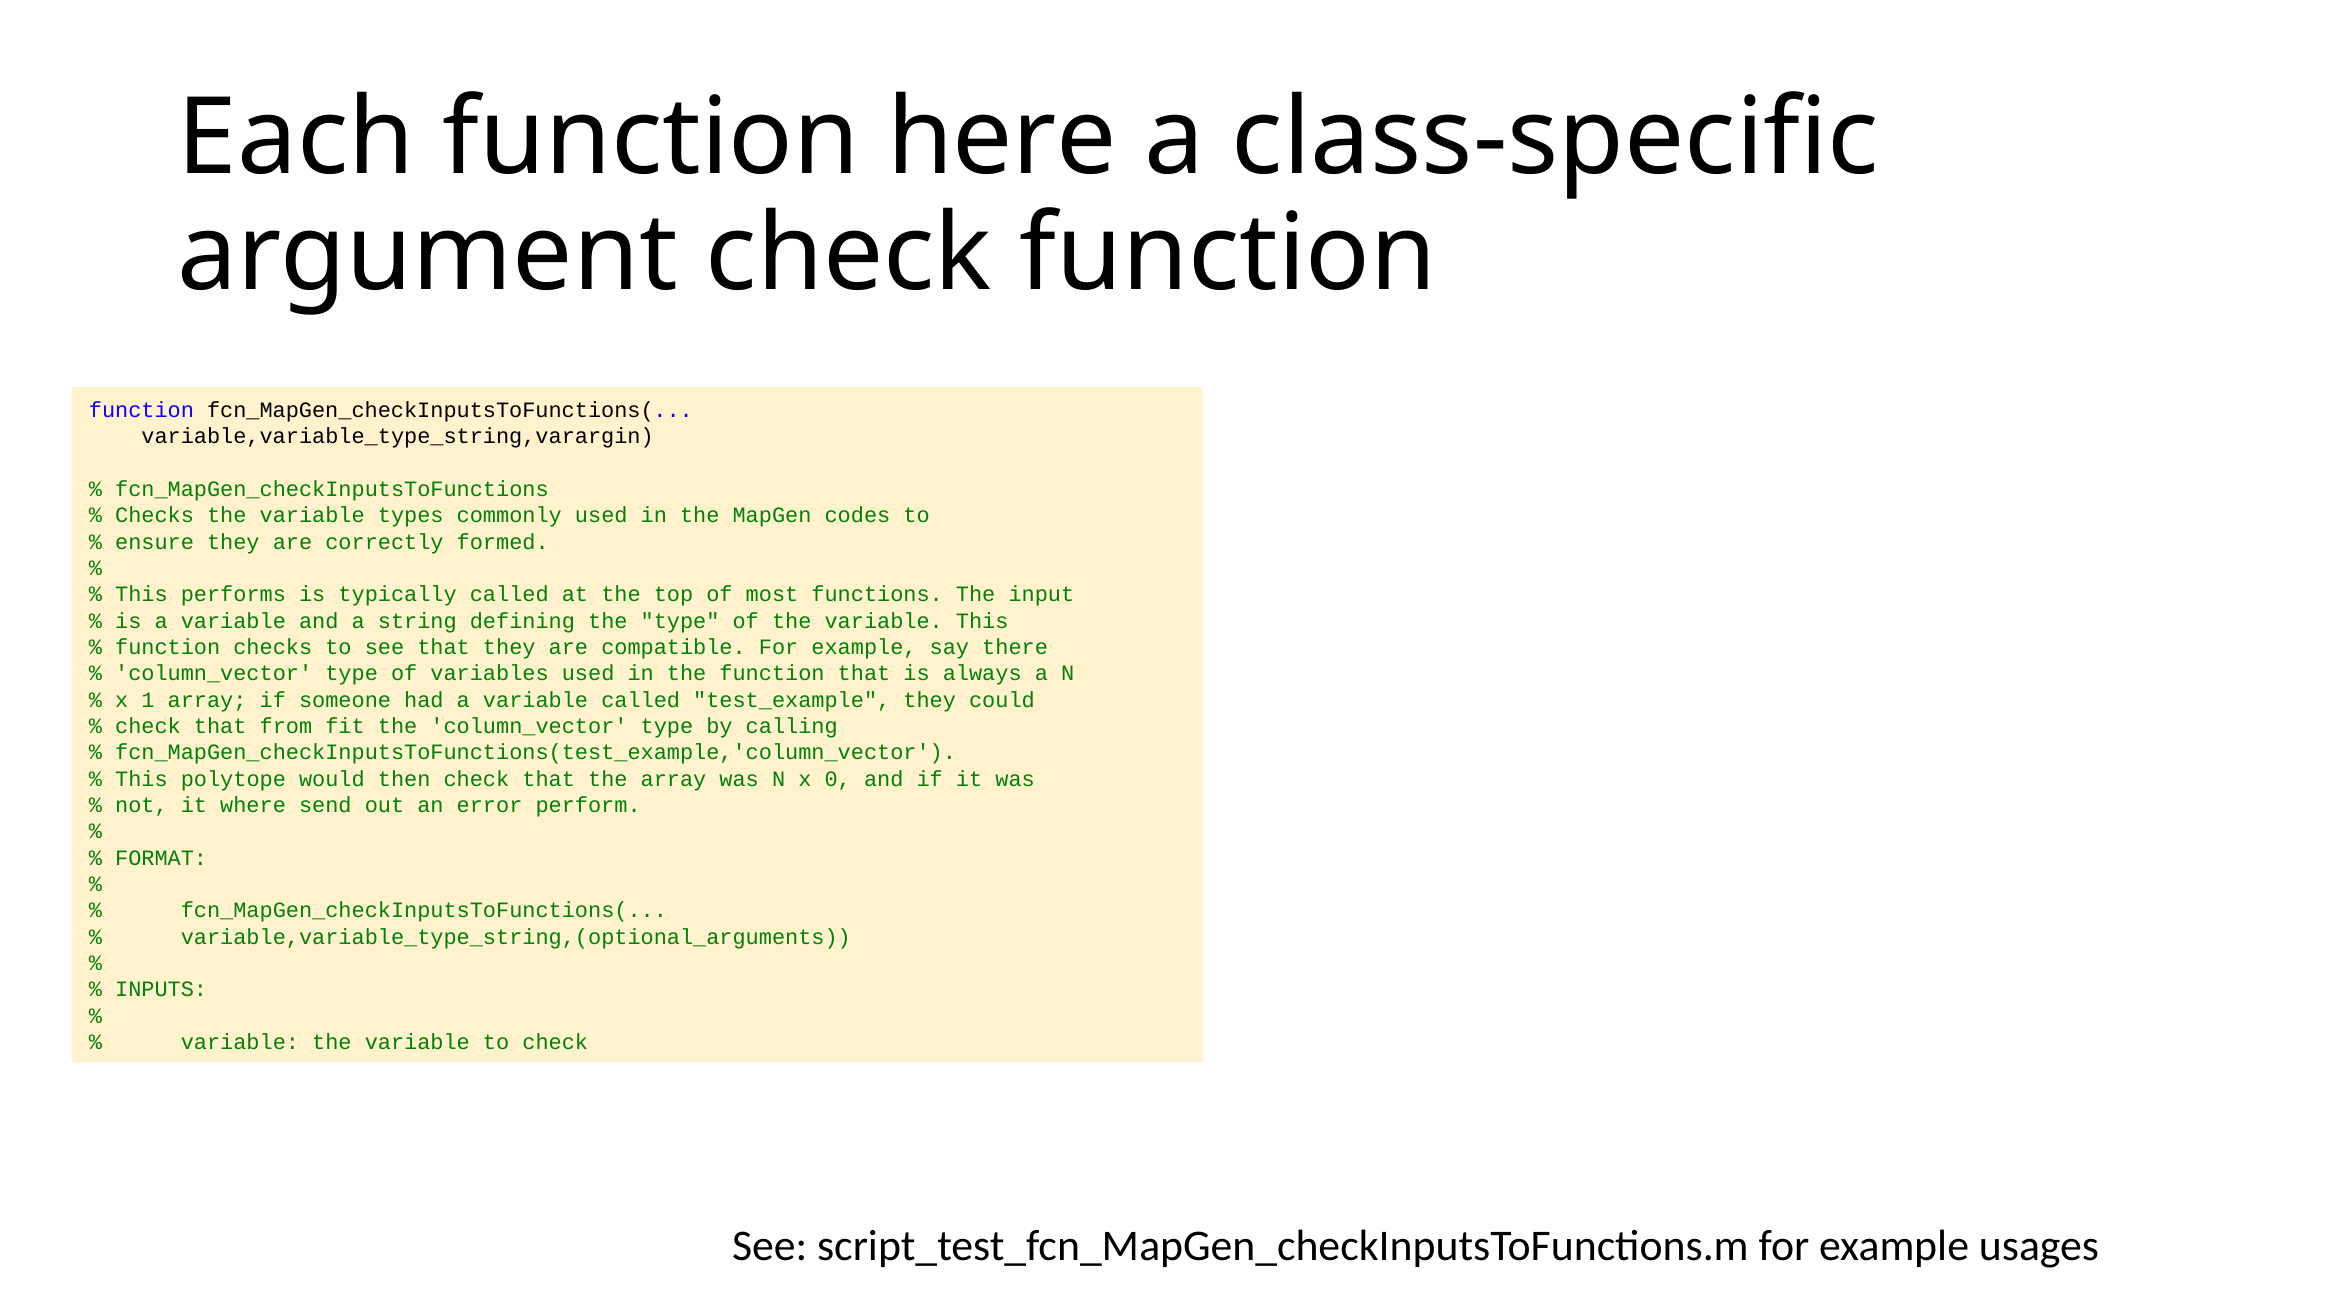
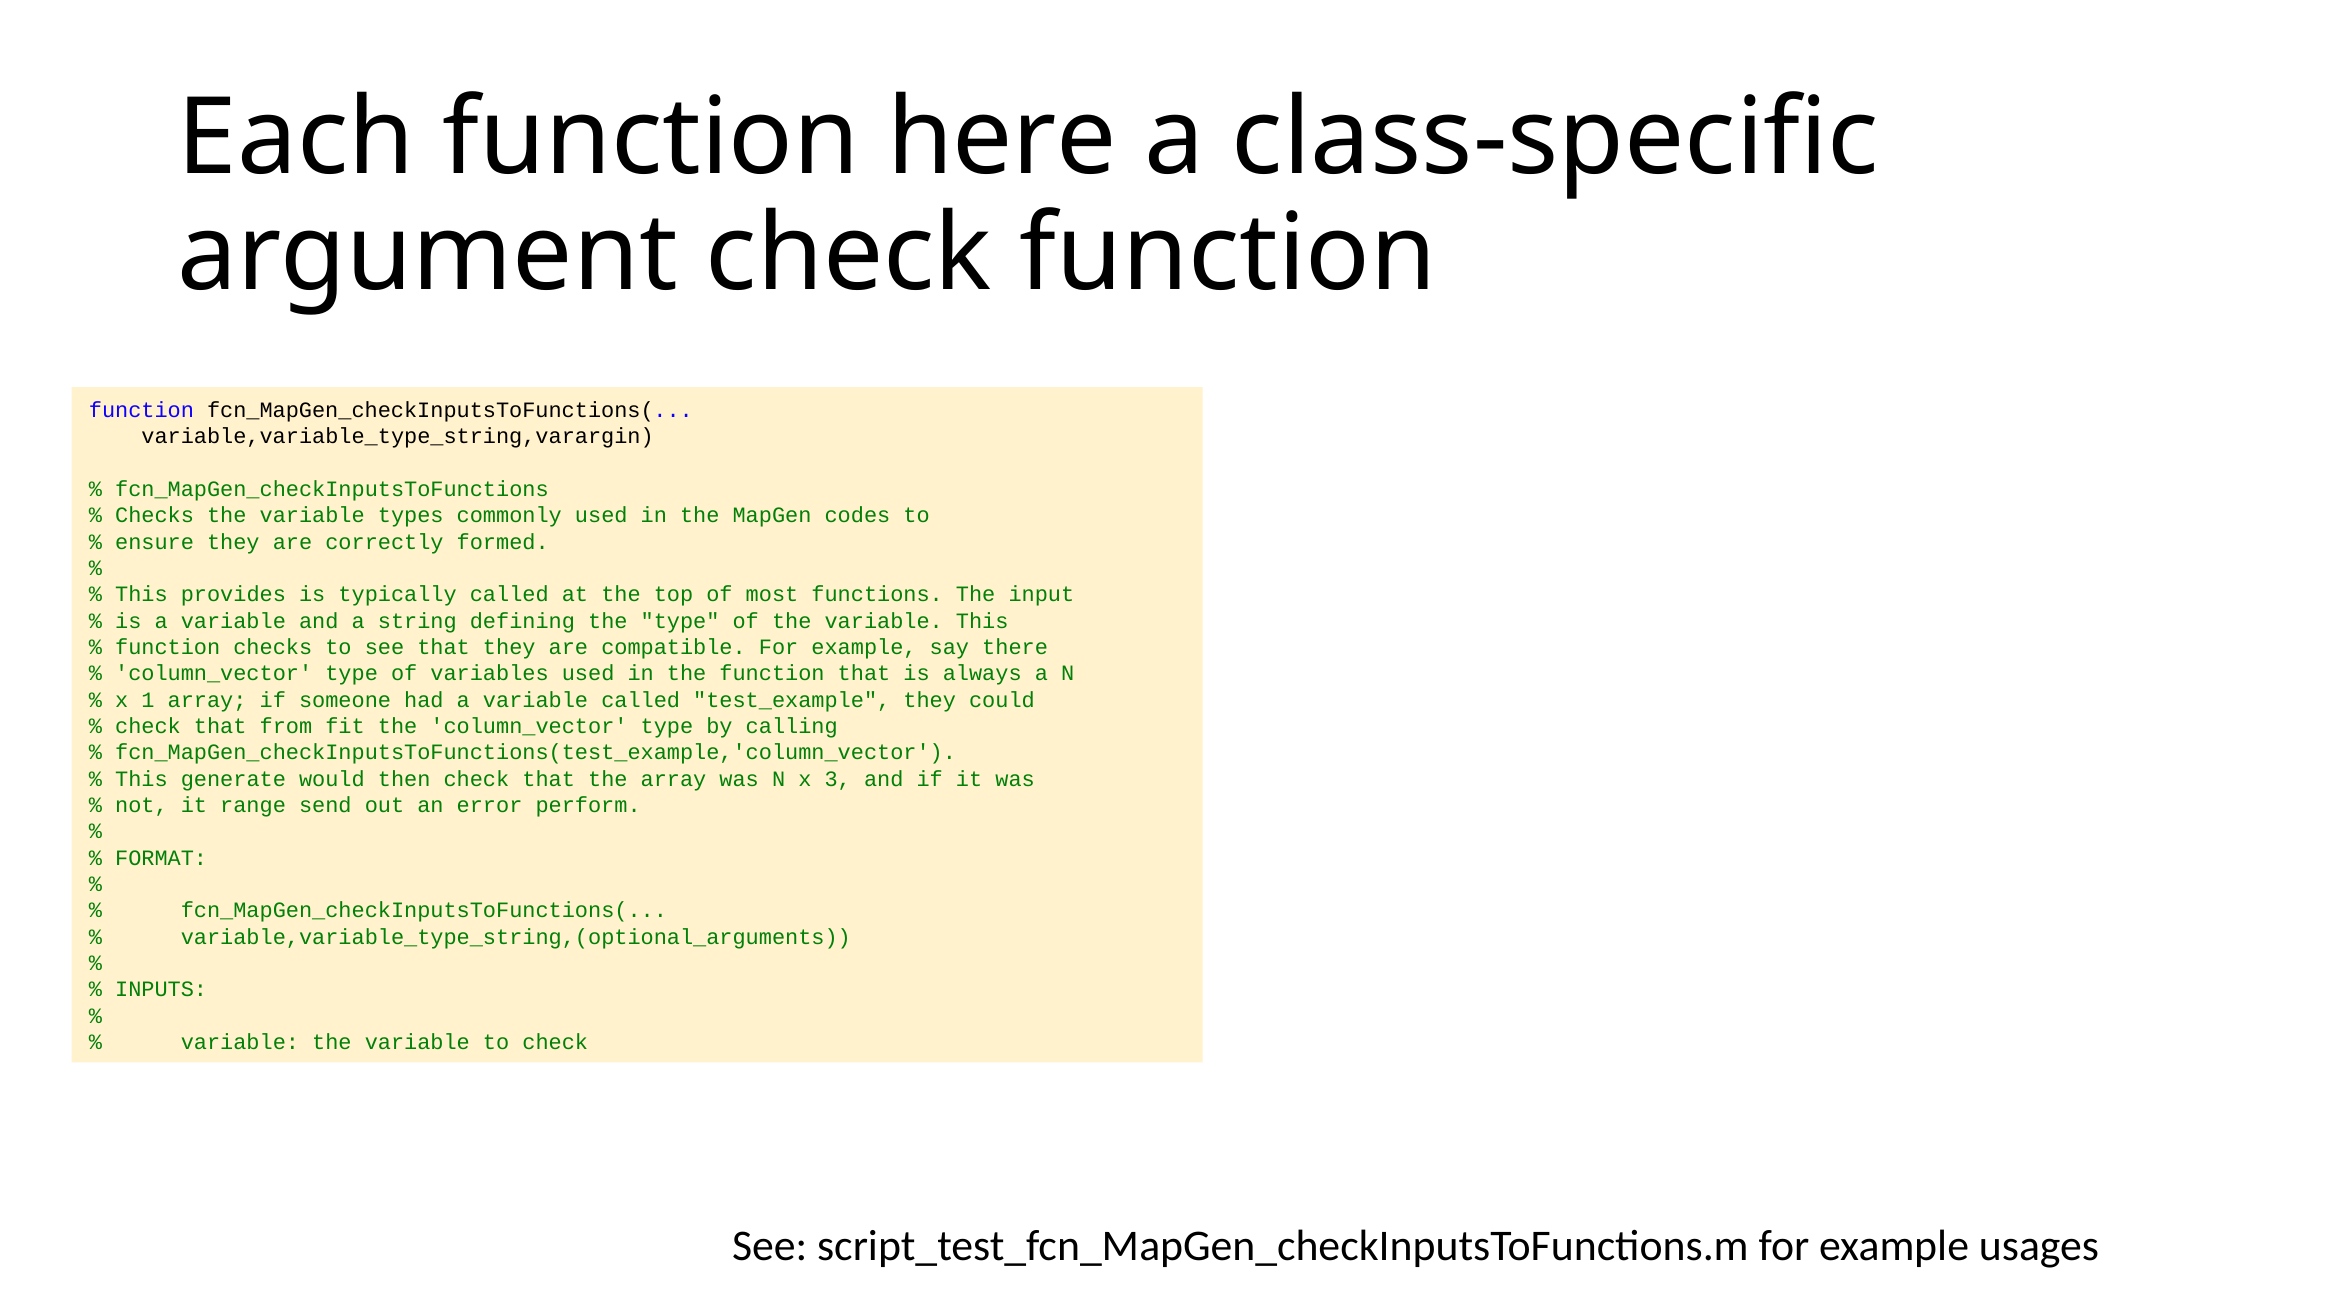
performs: performs -> provides (233, 595)
polytope: polytope -> generate (233, 779)
0: 0 -> 3 (838, 779)
where: where -> range (253, 805)
